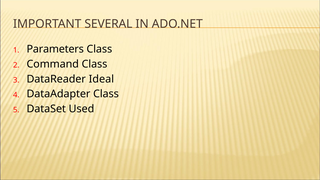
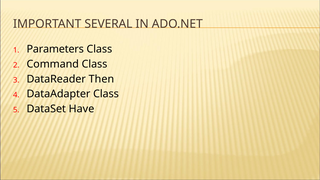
Ideal: Ideal -> Then (101, 79)
Used: Used -> Have (81, 109)
